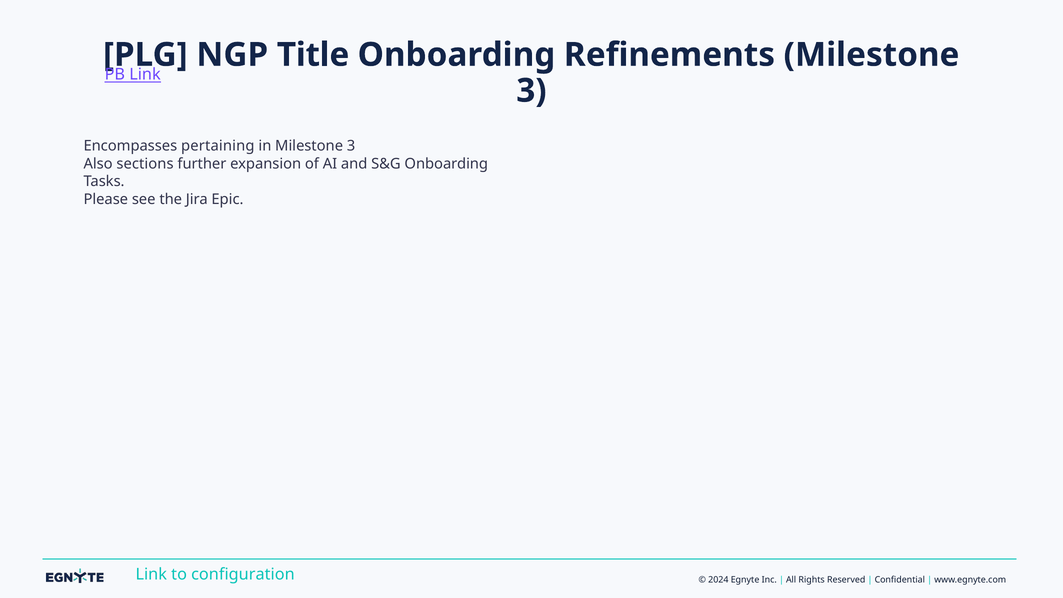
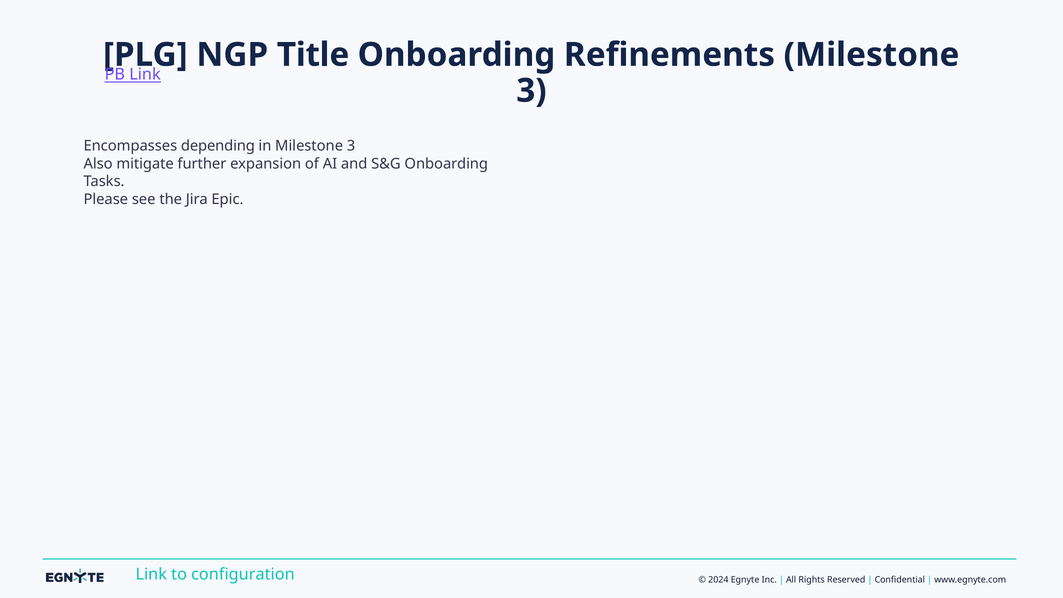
pertaining: pertaining -> depending (218, 146)
sections: sections -> mitigate (145, 164)
